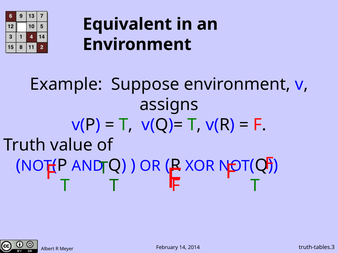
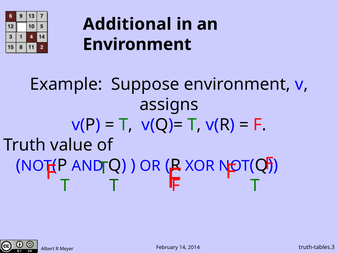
Equivalent: Equivalent -> Additional (127, 24)
